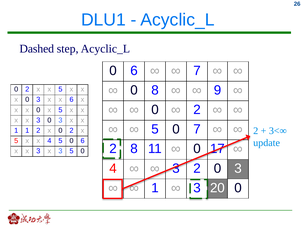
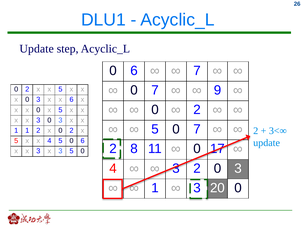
Dashed: Dashed -> Update (37, 49)
8: 8 -> 7 (155, 90)
